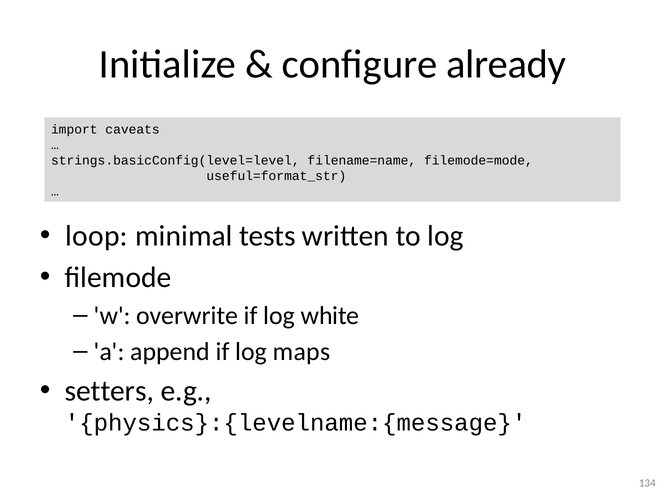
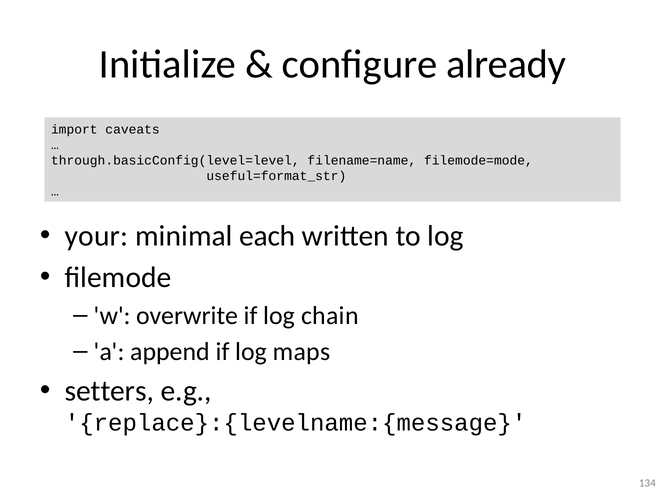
strings.basicConfig(level=level: strings.basicConfig(level=level -> through.basicConfig(level=level (175, 160)
loop: loop -> your (97, 236)
tests: tests -> each (267, 236)
white: white -> chain (330, 315)
physics}:{levelname:{message: physics}:{levelname:{message -> replace}:{levelname:{message (296, 423)
